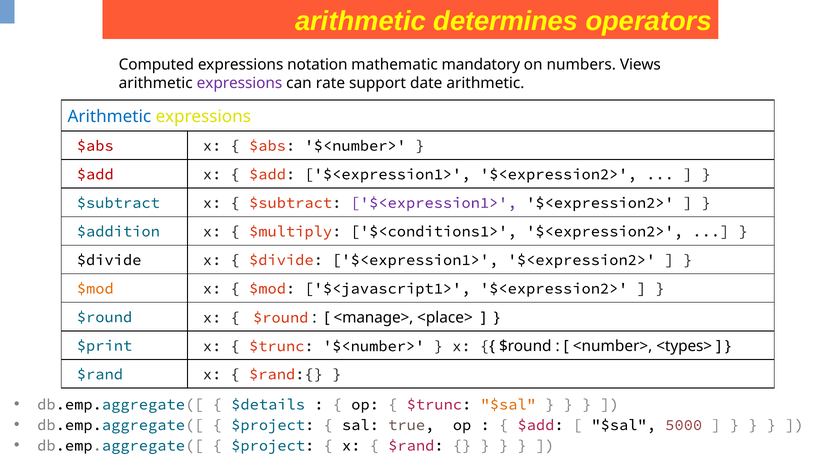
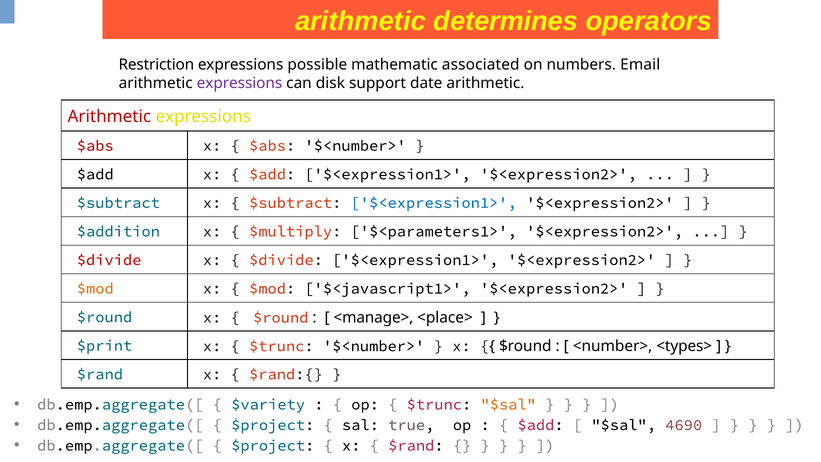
Computed: Computed -> Restriction (156, 65)
notation: notation -> possible (317, 65)
mandatory: mandatory -> associated (481, 65)
Views: Views -> Email (640, 65)
rate: rate -> disk (330, 83)
Arithmetic colour: blue -> red (109, 116)
$add colour: red -> black (95, 174)
$<expression1> colour: purple -> blue (434, 203)
$<conditions1>: $<conditions1> -> $<parameters1> (434, 231)
$divide colour: black -> red (109, 260)
$details: $details -> $variety (268, 404)
5000: 5000 -> 4690 (684, 425)
